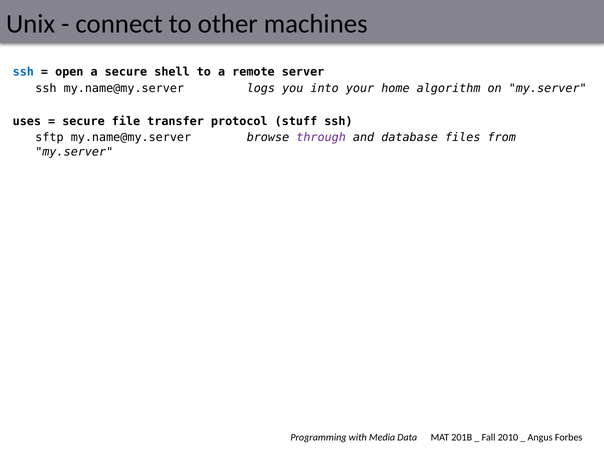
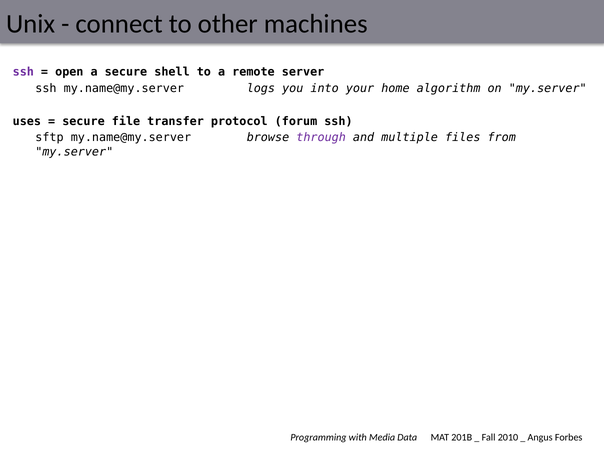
ssh colour: blue -> purple (23, 72)
stuff: stuff -> forum (296, 121)
database: database -> multiple (410, 138)
